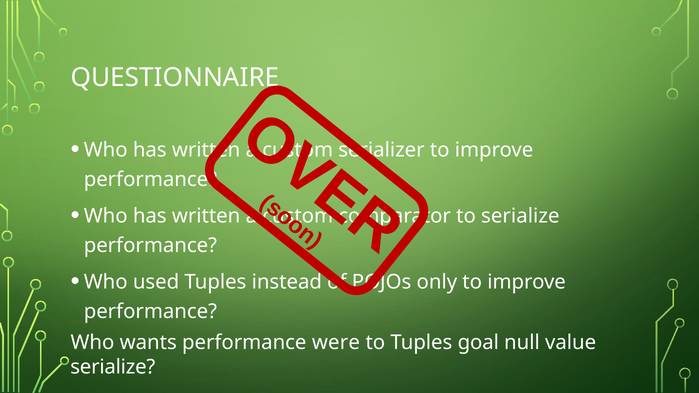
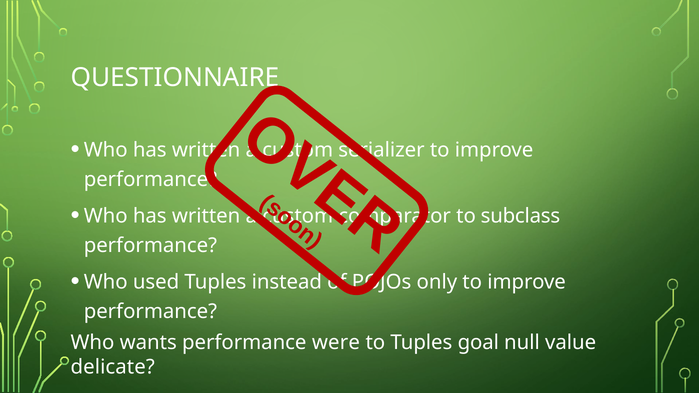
to serialize: serialize -> subclass (520, 216)
serialize: serialize -> delicate (113, 367)
